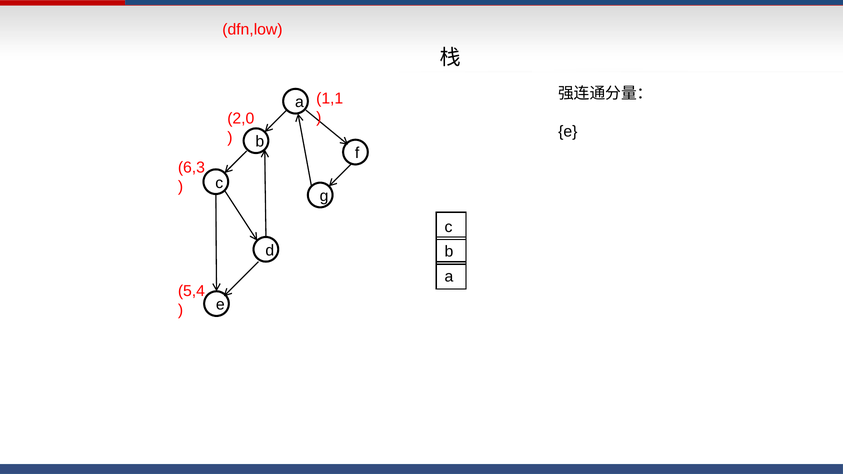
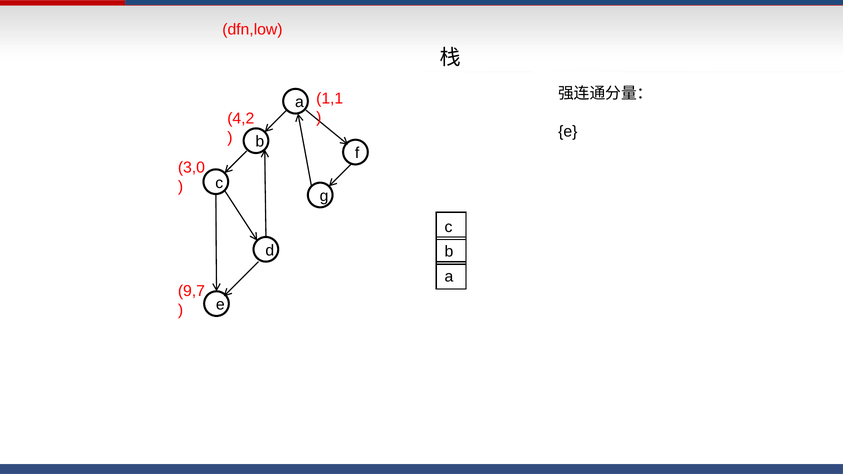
2,0: 2,0 -> 4,2 (241, 118)
6,3: 6,3 -> 3,0 (191, 168)
5,4: 5,4 -> 9,7 (191, 291)
